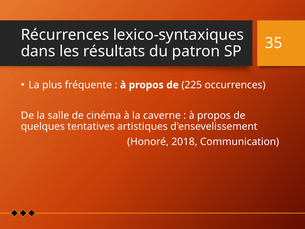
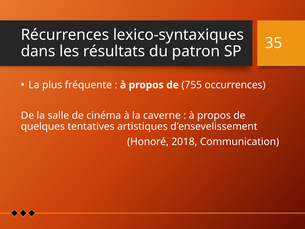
225: 225 -> 755 (192, 85)
